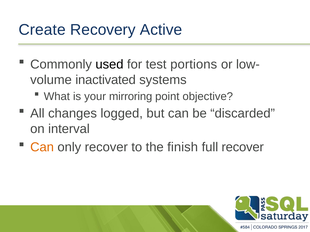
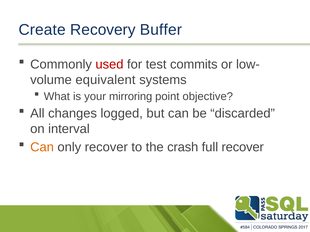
Active: Active -> Buffer (161, 30)
used colour: black -> red (109, 64)
portions: portions -> commits (194, 64)
inactivated: inactivated -> equivalent (105, 80)
finish: finish -> crash (183, 147)
